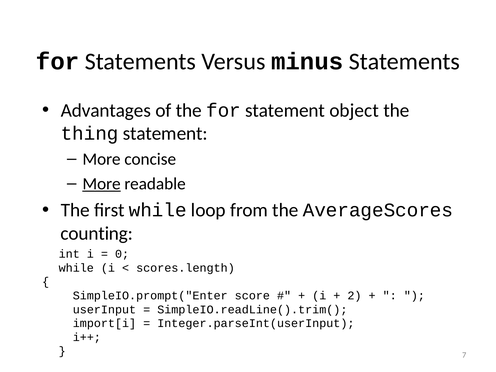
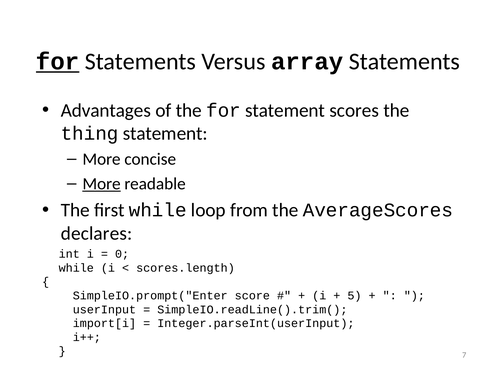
for underline: none -> present (58, 62)
minus: minus -> array (307, 62)
object: object -> scores (354, 110)
counting: counting -> declares (97, 233)
2: 2 -> 5 (354, 296)
